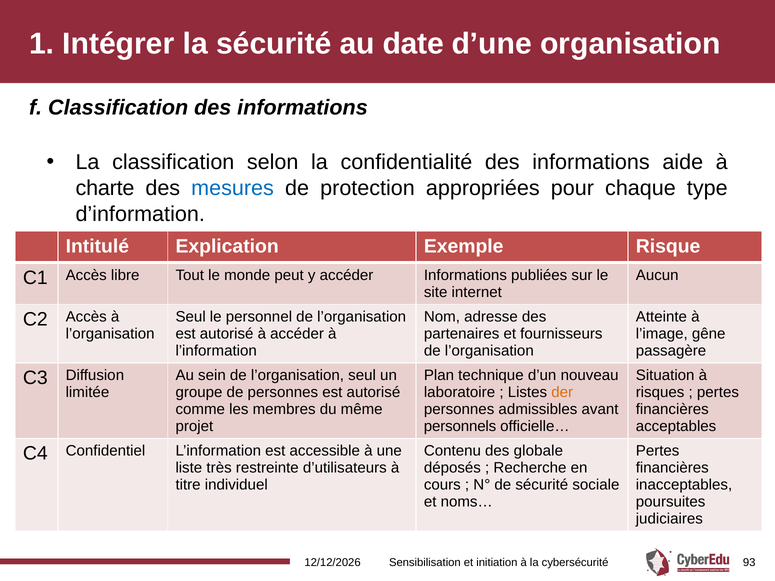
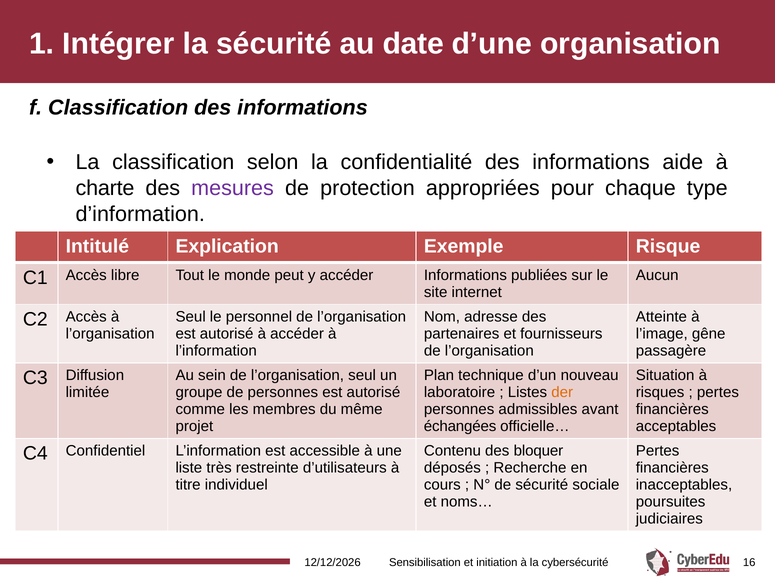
mesures colour: blue -> purple (233, 188)
personnels: personnels -> échangées (460, 426)
globale: globale -> bloquer (538, 451)
93: 93 -> 16 (749, 563)
